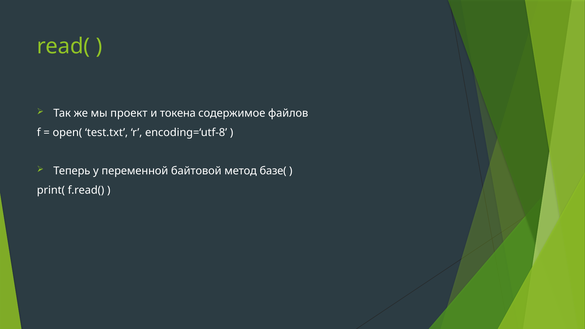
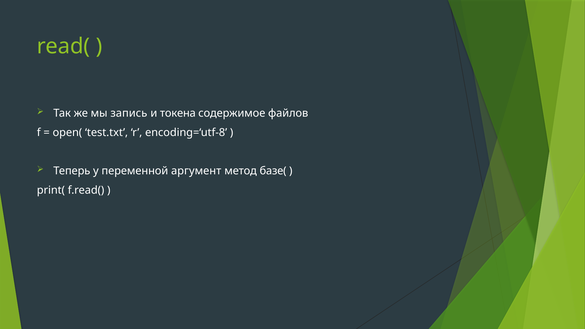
проект: проект -> запись (129, 113)
байтовой: байтовой -> аргумент (196, 171)
